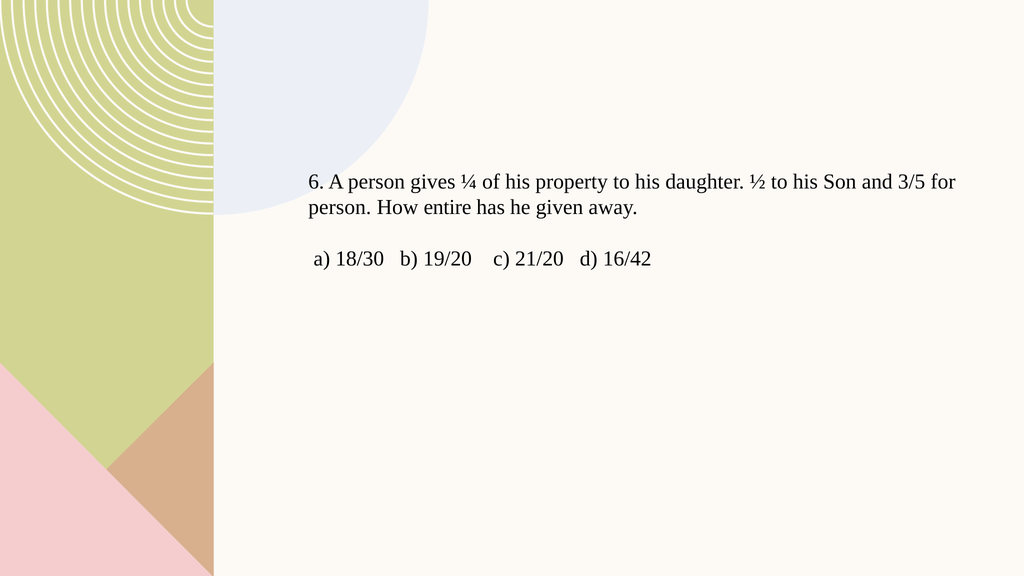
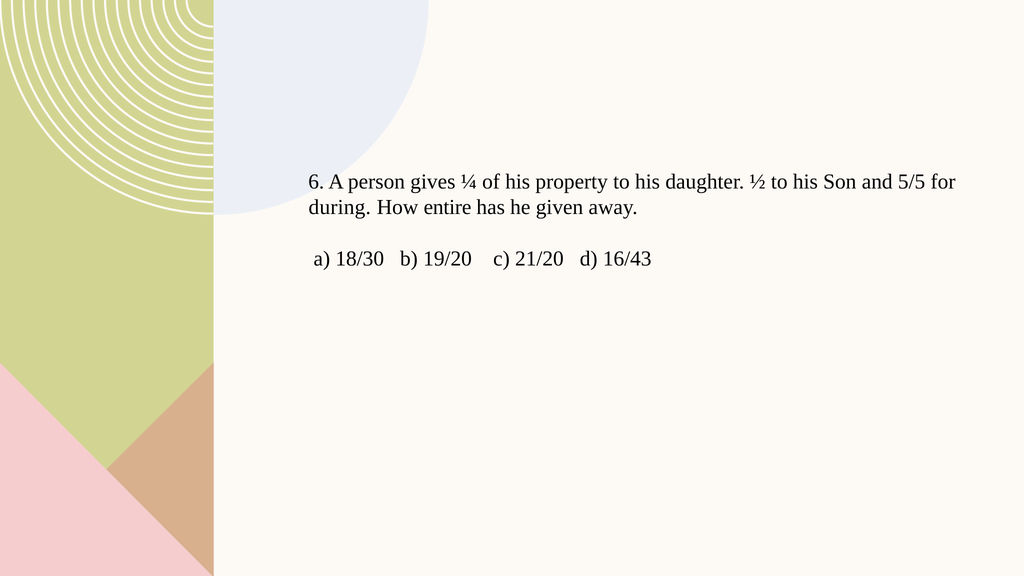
3/5: 3/5 -> 5/5 (912, 182)
person: person -> during (340, 207)
16/42: 16/42 -> 16/43 (627, 259)
